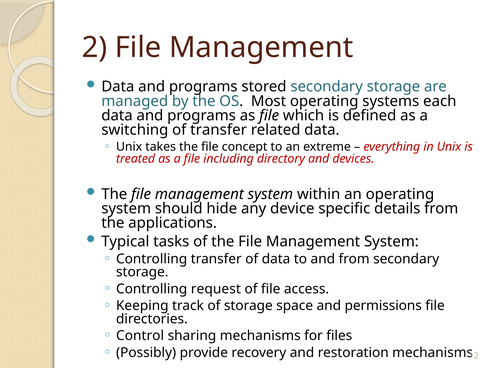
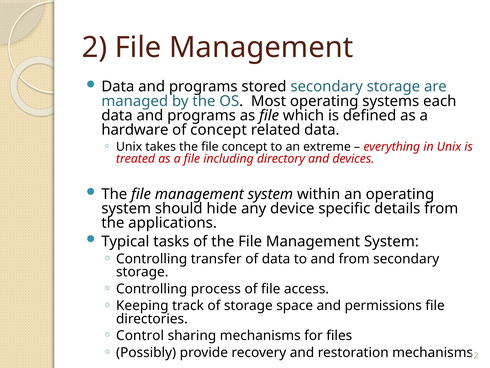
switching: switching -> hardware (135, 130)
of transfer: transfer -> concept (219, 130)
request: request -> process (216, 289)
